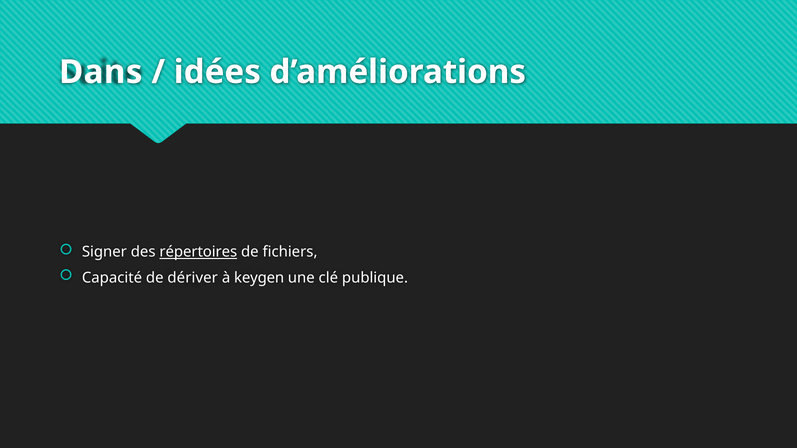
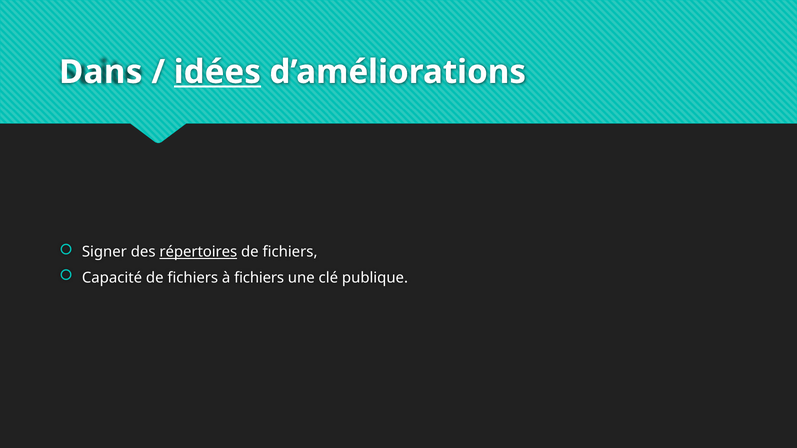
idées underline: none -> present (217, 72)
Capacité de dériver: dériver -> fichiers (193, 278)
à keygen: keygen -> fichiers (259, 278)
